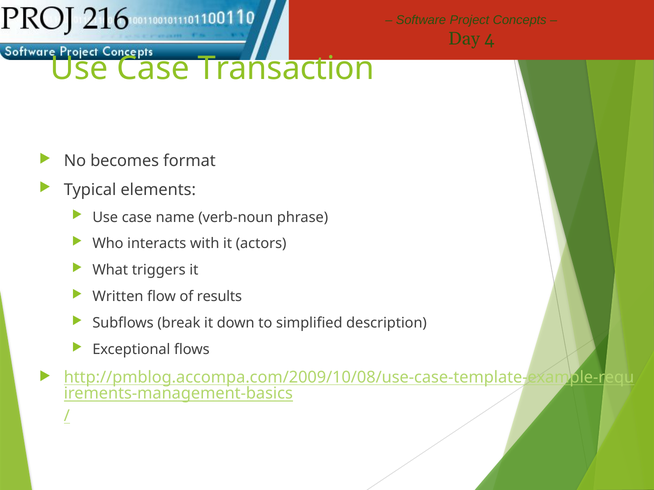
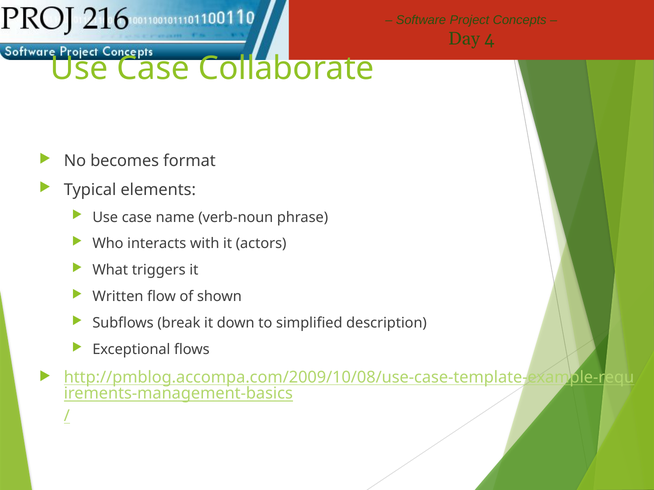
Transaction: Transaction -> Collaborate (286, 69)
results: results -> shown (219, 297)
